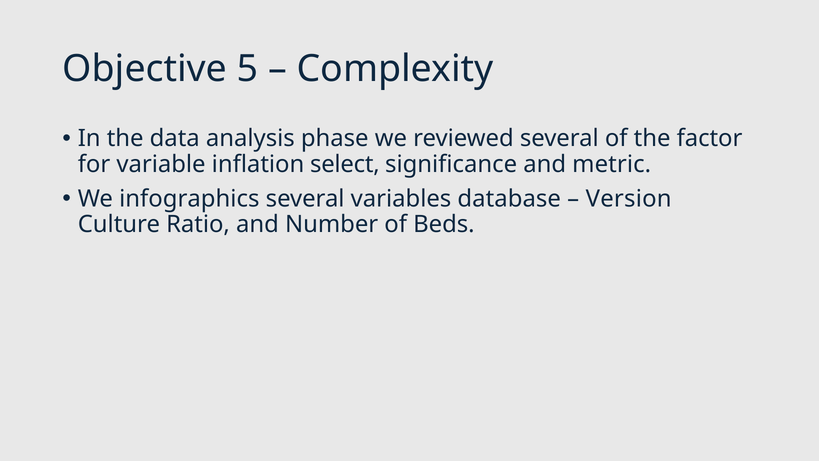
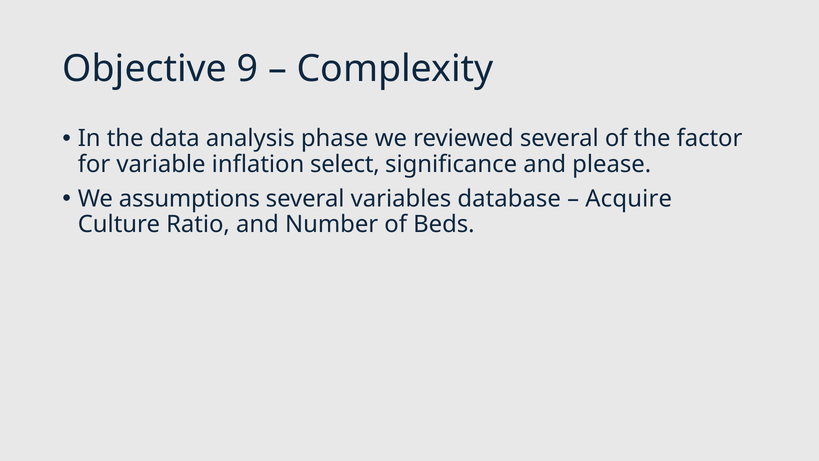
5: 5 -> 9 (248, 69)
metric: metric -> please (612, 164)
infographics: infographics -> assumptions (189, 199)
Version: Version -> Acquire (629, 199)
